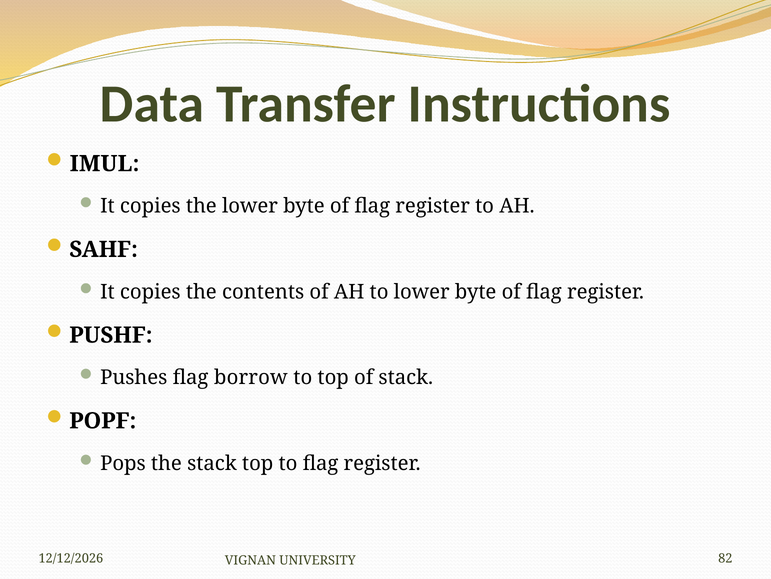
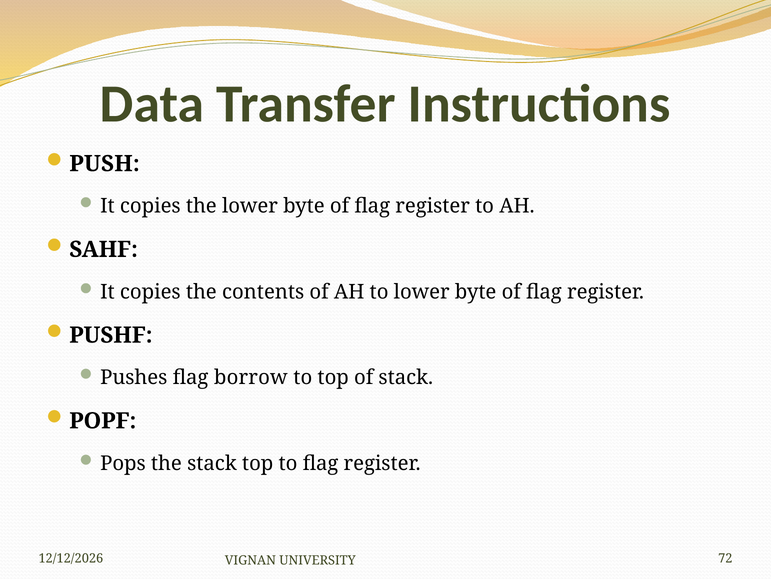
IMUL: IMUL -> PUSH (105, 164)
82: 82 -> 72 (725, 558)
